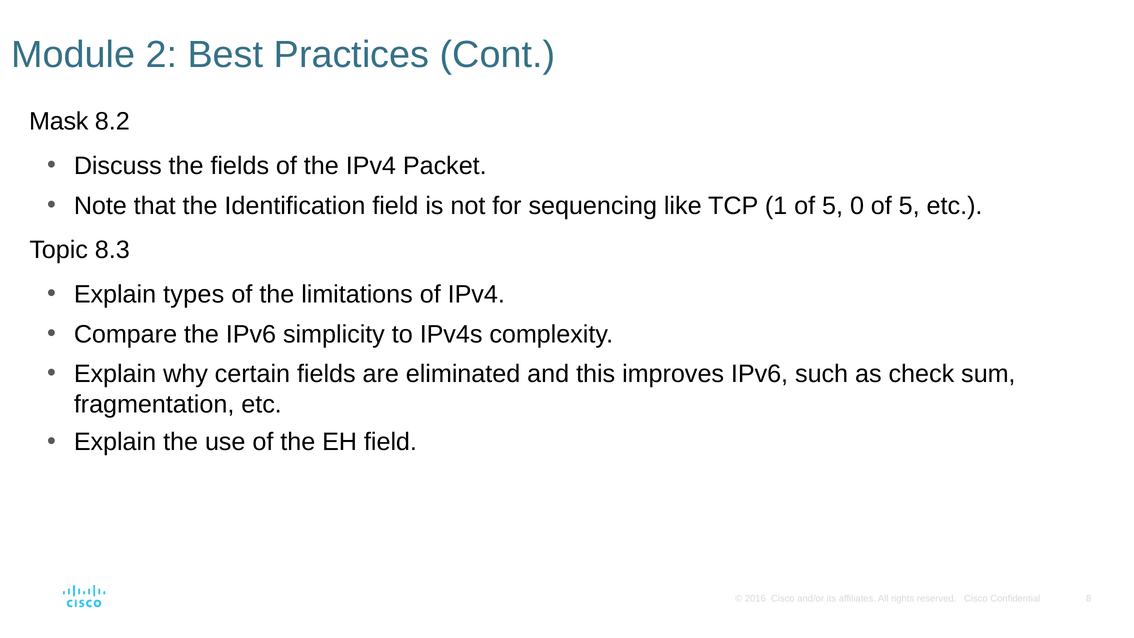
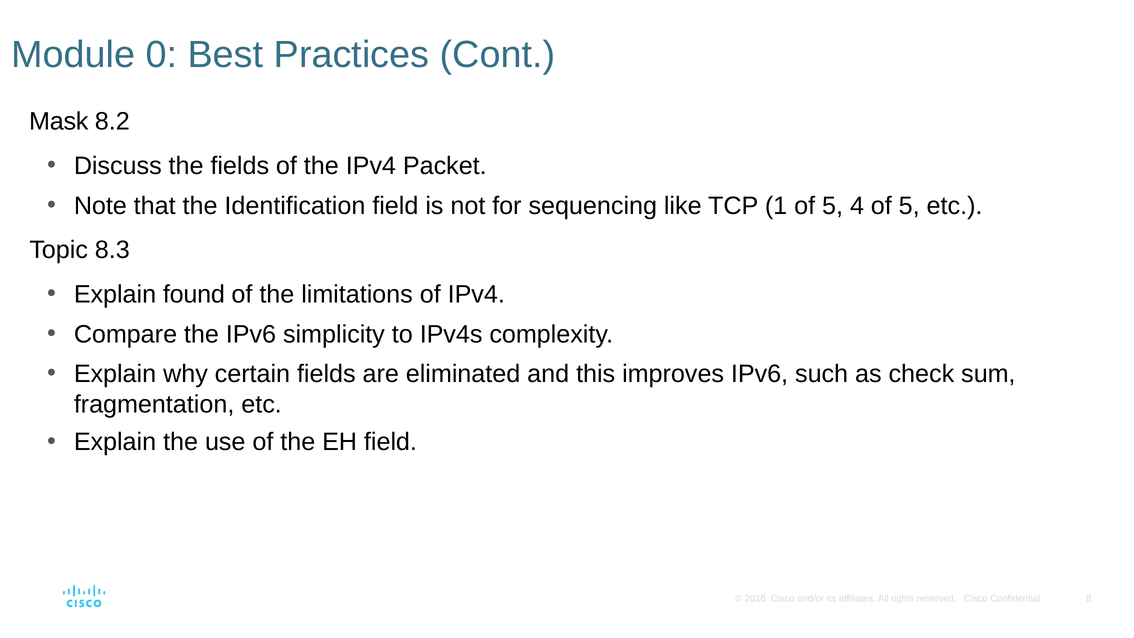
2: 2 -> 0 (161, 55)
0: 0 -> 4 (857, 206)
types: types -> found (194, 295)
